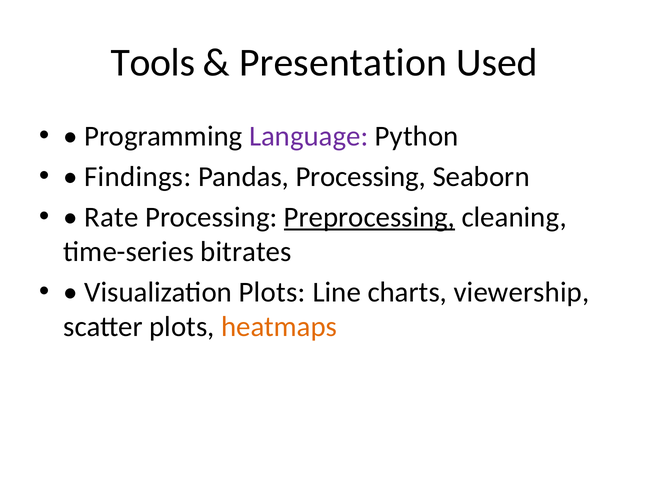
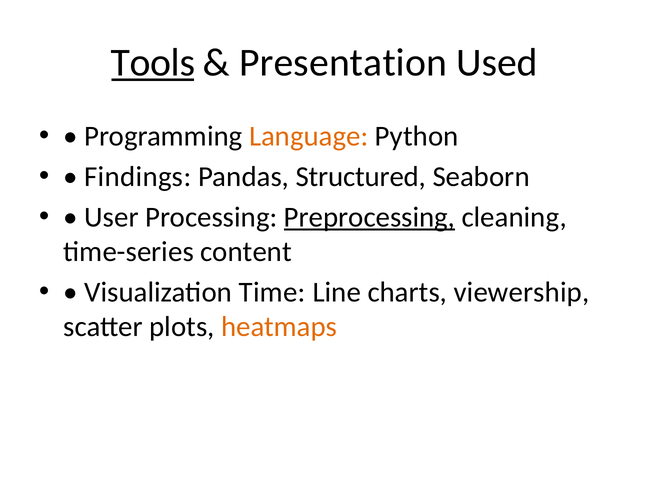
Tools underline: none -> present (153, 63)
Language colour: purple -> orange (309, 136)
Pandas Processing: Processing -> Structured (361, 177)
Rate: Rate -> User (112, 217)
bitrates: bitrates -> content (246, 252)
Visualization Plots: Plots -> Time (272, 292)
